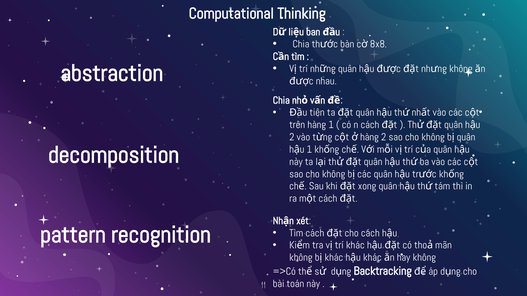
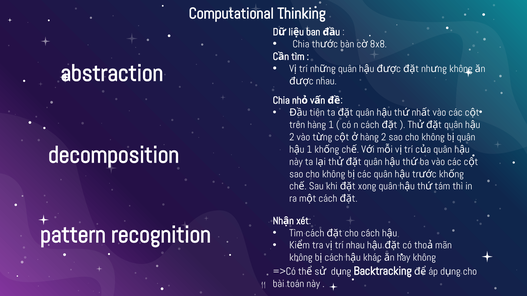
trí khác: khác -> nhau (355, 246)
khác: khác -> cách (334, 258)
